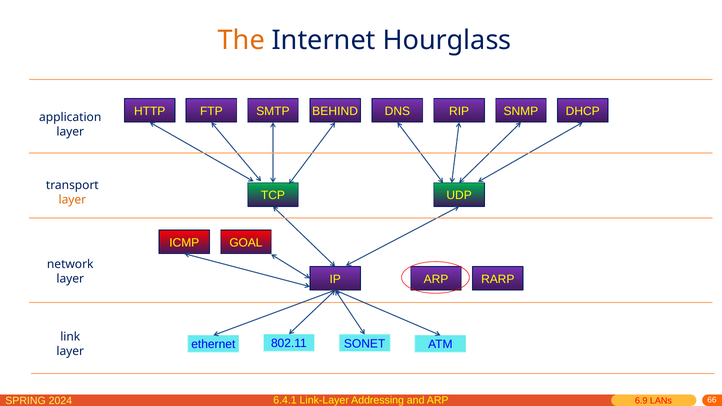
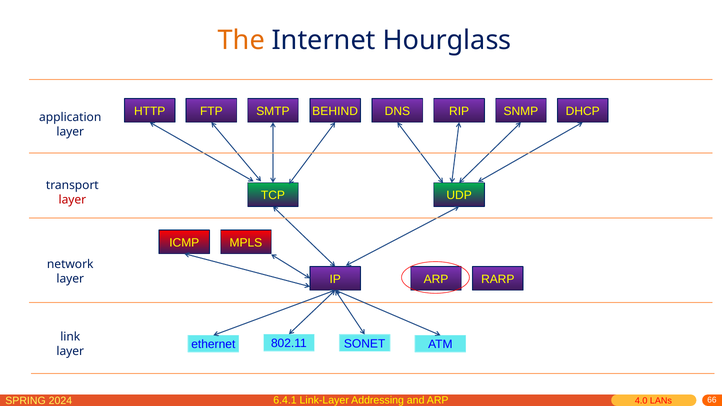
layer colour: orange -> red (72, 200)
GOAL: GOAL -> MPLS (246, 243)
6.9: 6.9 -> 4.0 (641, 401)
